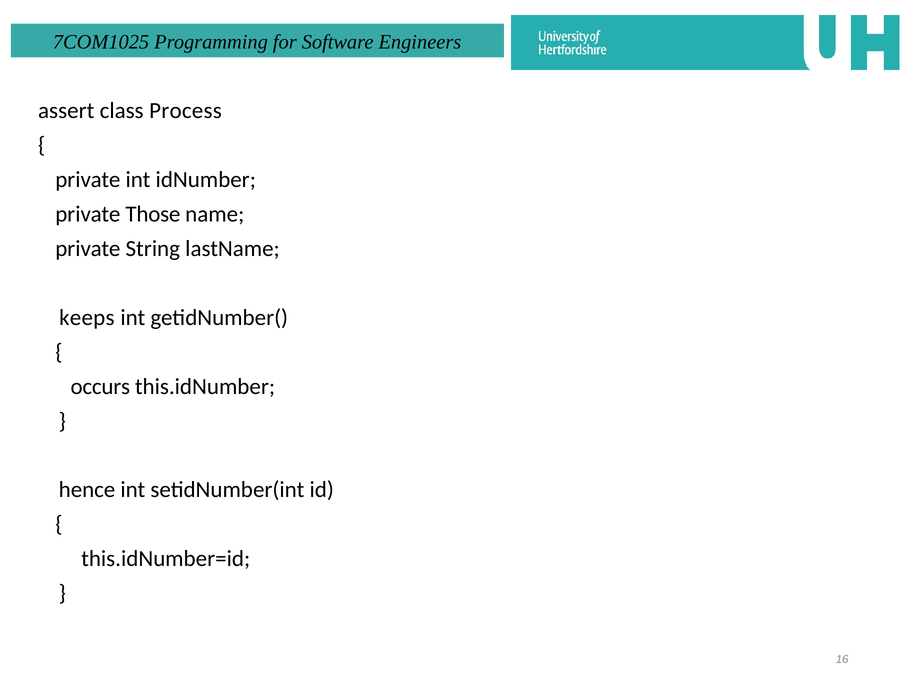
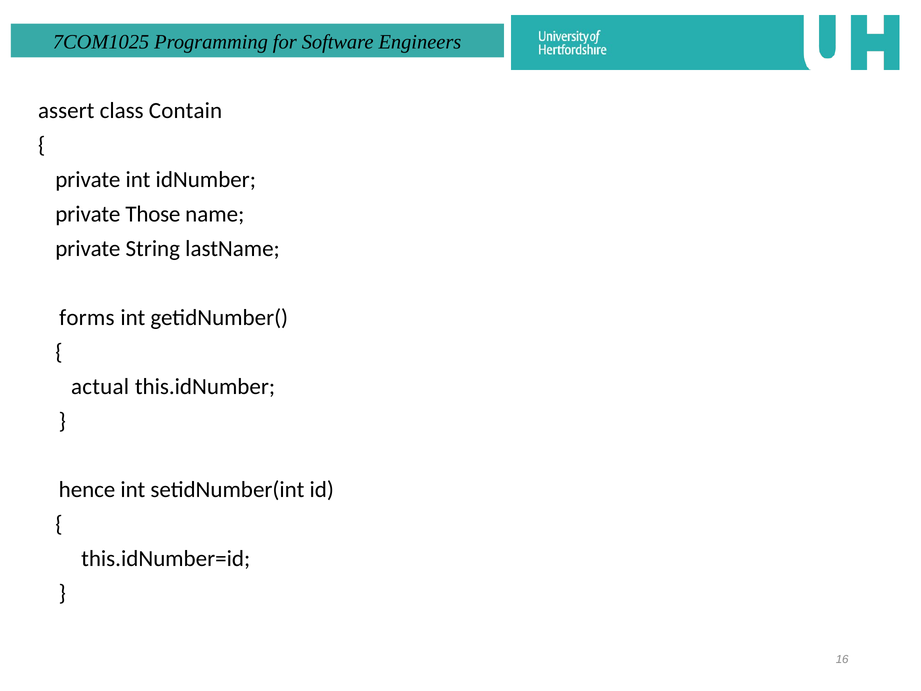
Process: Process -> Contain (186, 110)
keeps: keeps -> forms (87, 317)
occurs: occurs -> actual (100, 386)
